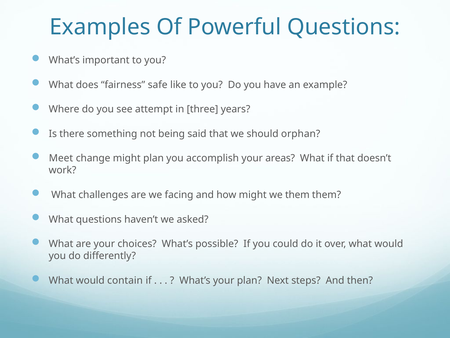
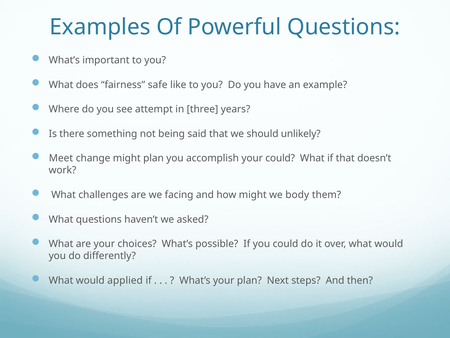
orphan: orphan -> unlikely (301, 134)
your areas: areas -> could (280, 158)
we them: them -> body (297, 195)
contain: contain -> applied (125, 280)
